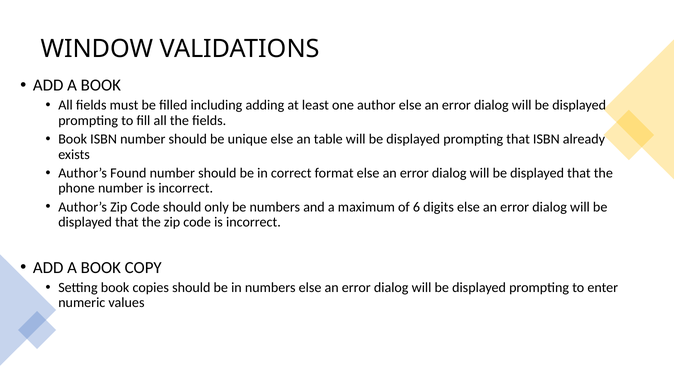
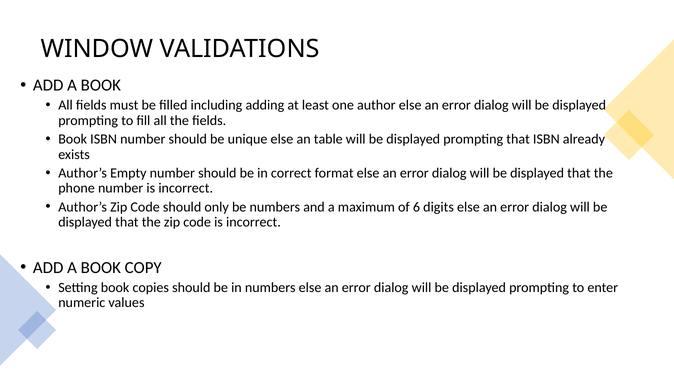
Found: Found -> Empty (128, 173)
